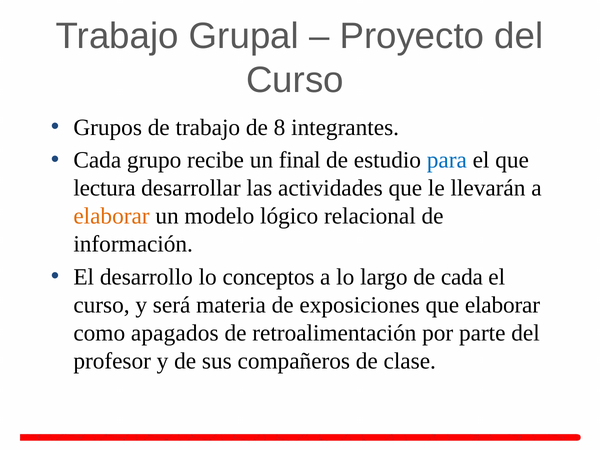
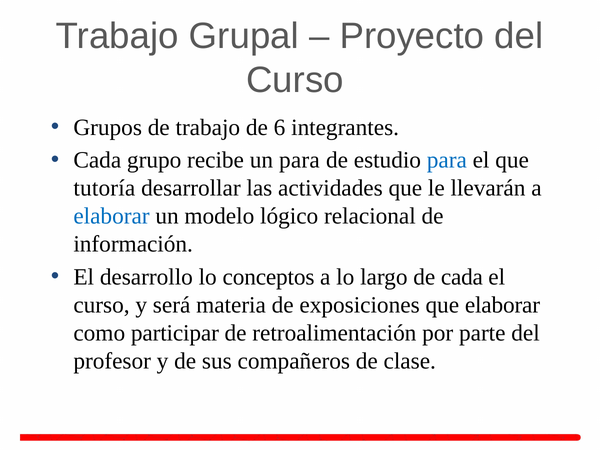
8: 8 -> 6 (280, 127)
un final: final -> para (299, 160)
lectura: lectura -> tutoría (104, 188)
elaborar colour: orange -> blue (112, 216)
apagados: apagados -> participar (175, 333)
